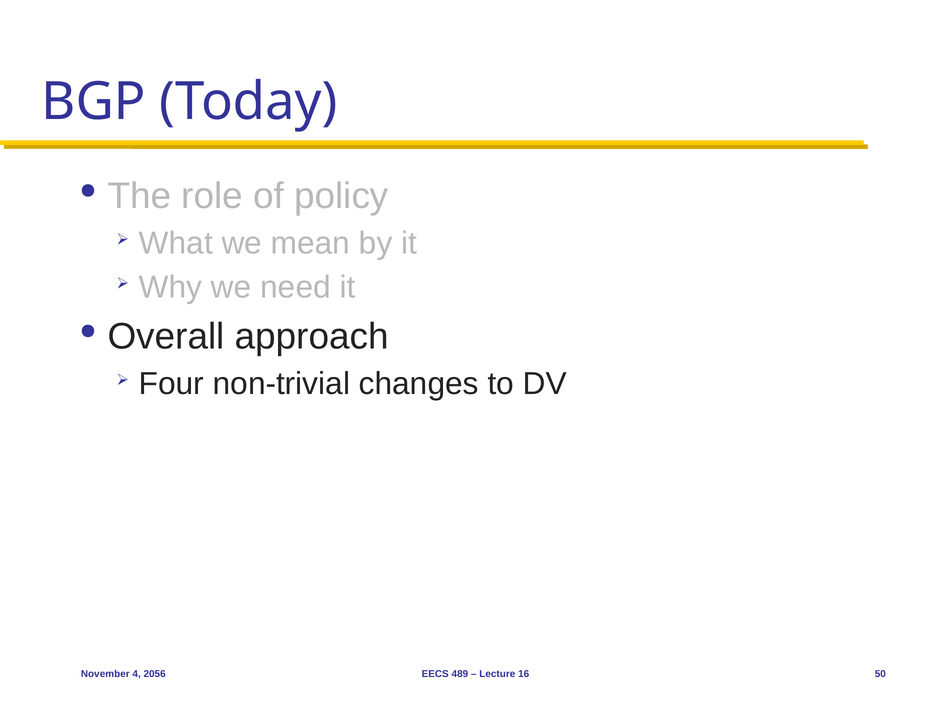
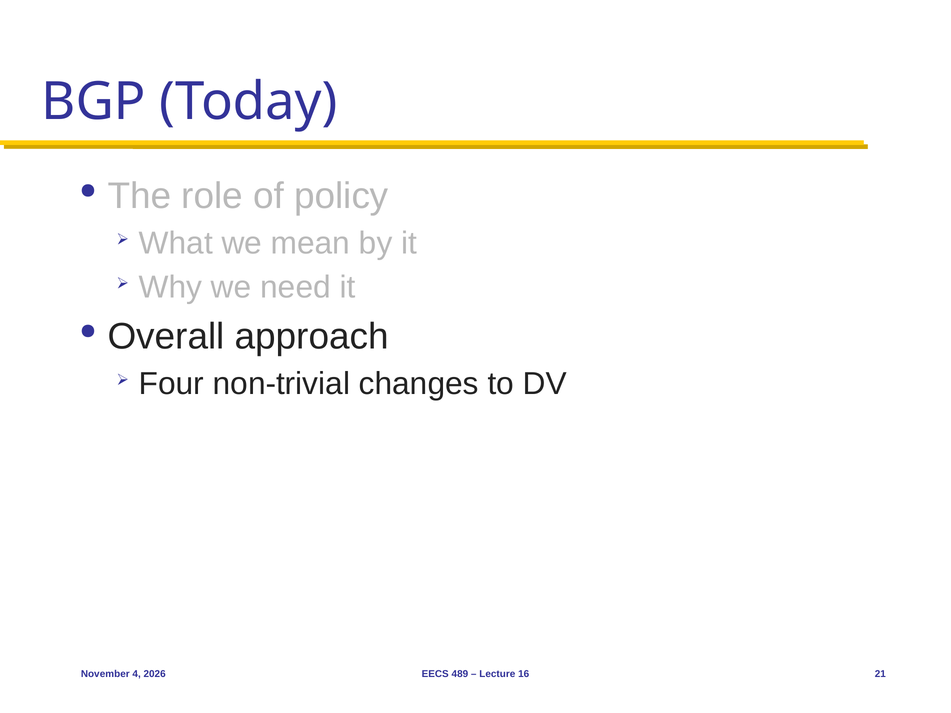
2056: 2056 -> 2026 (155, 674)
50: 50 -> 21 (880, 674)
